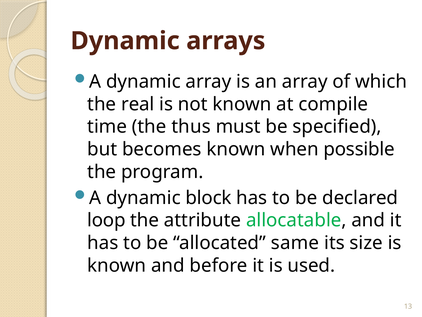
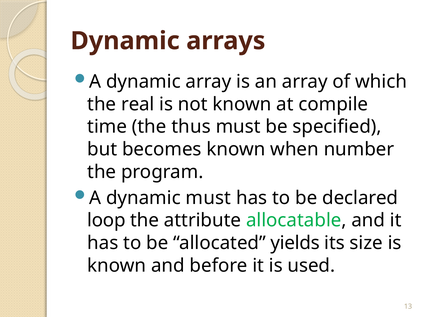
possible: possible -> number (359, 149)
dynamic block: block -> must (208, 198)
same: same -> yields (295, 243)
